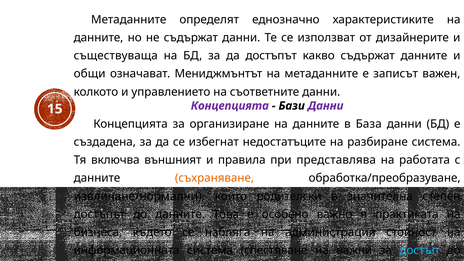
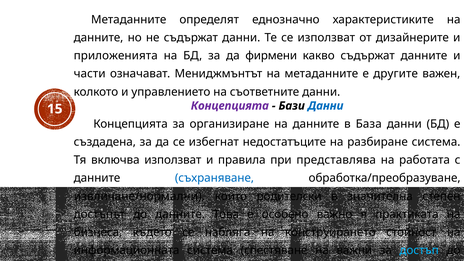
съществуваща: съществуваща -> приложенията (116, 56)
да достъпът: достъпът -> фирмени (271, 56)
общи: общи -> части (90, 74)
записът: записът -> другите (396, 74)
Данни colour: purple -> blue (326, 106)
включва външният: външният -> използват (173, 160)
съхраняване colour: orange -> blue (214, 178)
администрация: администрация -> конструирането (330, 232)
